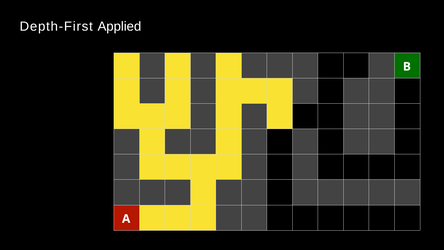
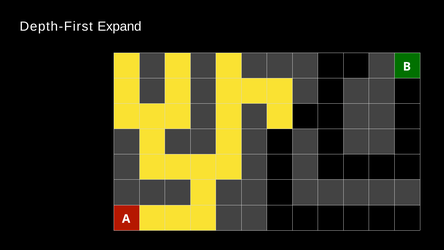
Applied: Applied -> Expand (119, 26)
